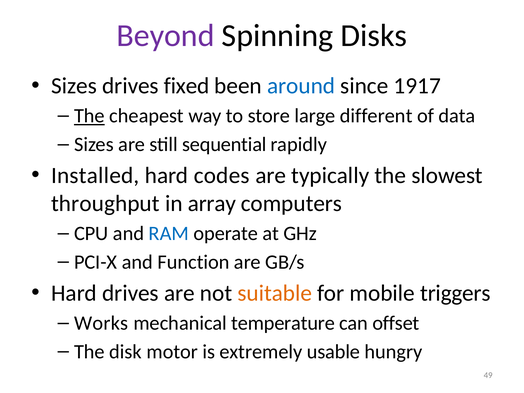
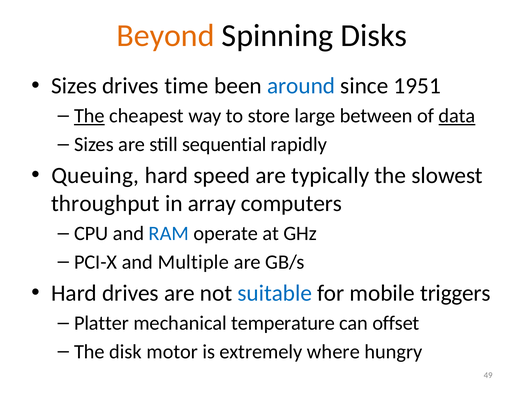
Beyond colour: purple -> orange (166, 35)
fixed: fixed -> time (186, 86)
1917: 1917 -> 1951 (417, 86)
different: different -> between (376, 116)
data underline: none -> present (457, 116)
Installed: Installed -> Queuing (95, 176)
codes: codes -> speed (222, 176)
Function: Function -> Multiple (193, 262)
suitable colour: orange -> blue (275, 293)
Works: Works -> Platter (101, 323)
usable: usable -> where (333, 352)
